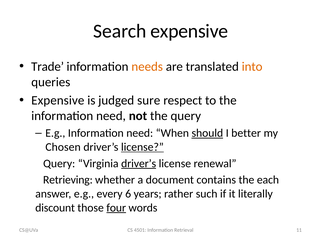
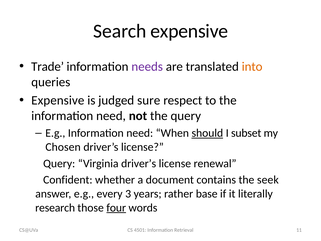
needs colour: orange -> purple (147, 66)
better: better -> subset (246, 133)
license underline: present -> none (142, 147)
driver’s underline: present -> none (139, 163)
Retrieving: Retrieving -> Confident (68, 180)
each: each -> seek (268, 180)
6: 6 -> 3 (128, 194)
such: such -> base (207, 194)
discount: discount -> research (55, 207)
